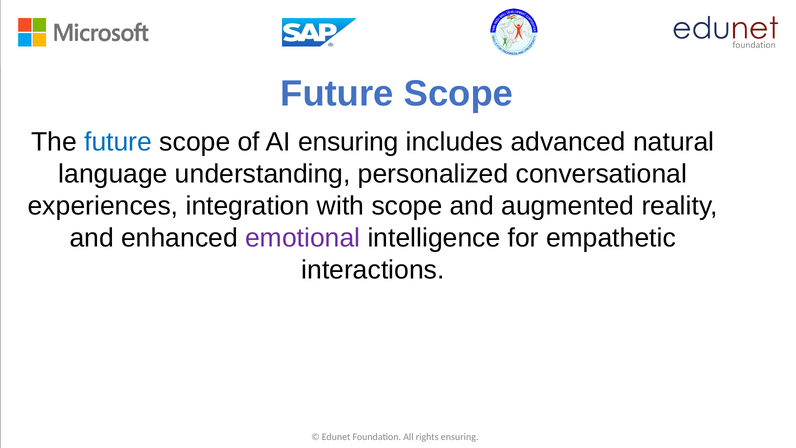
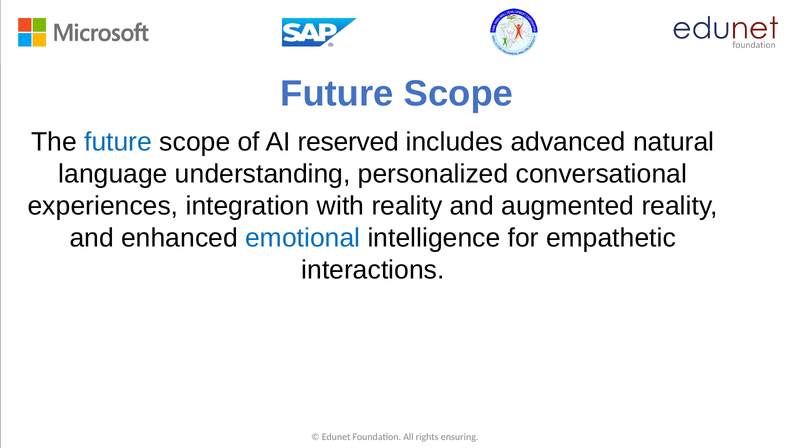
AI ensuring: ensuring -> reserved (348, 142)
with scope: scope -> reality (407, 206)
emotional colour: purple -> blue (303, 238)
